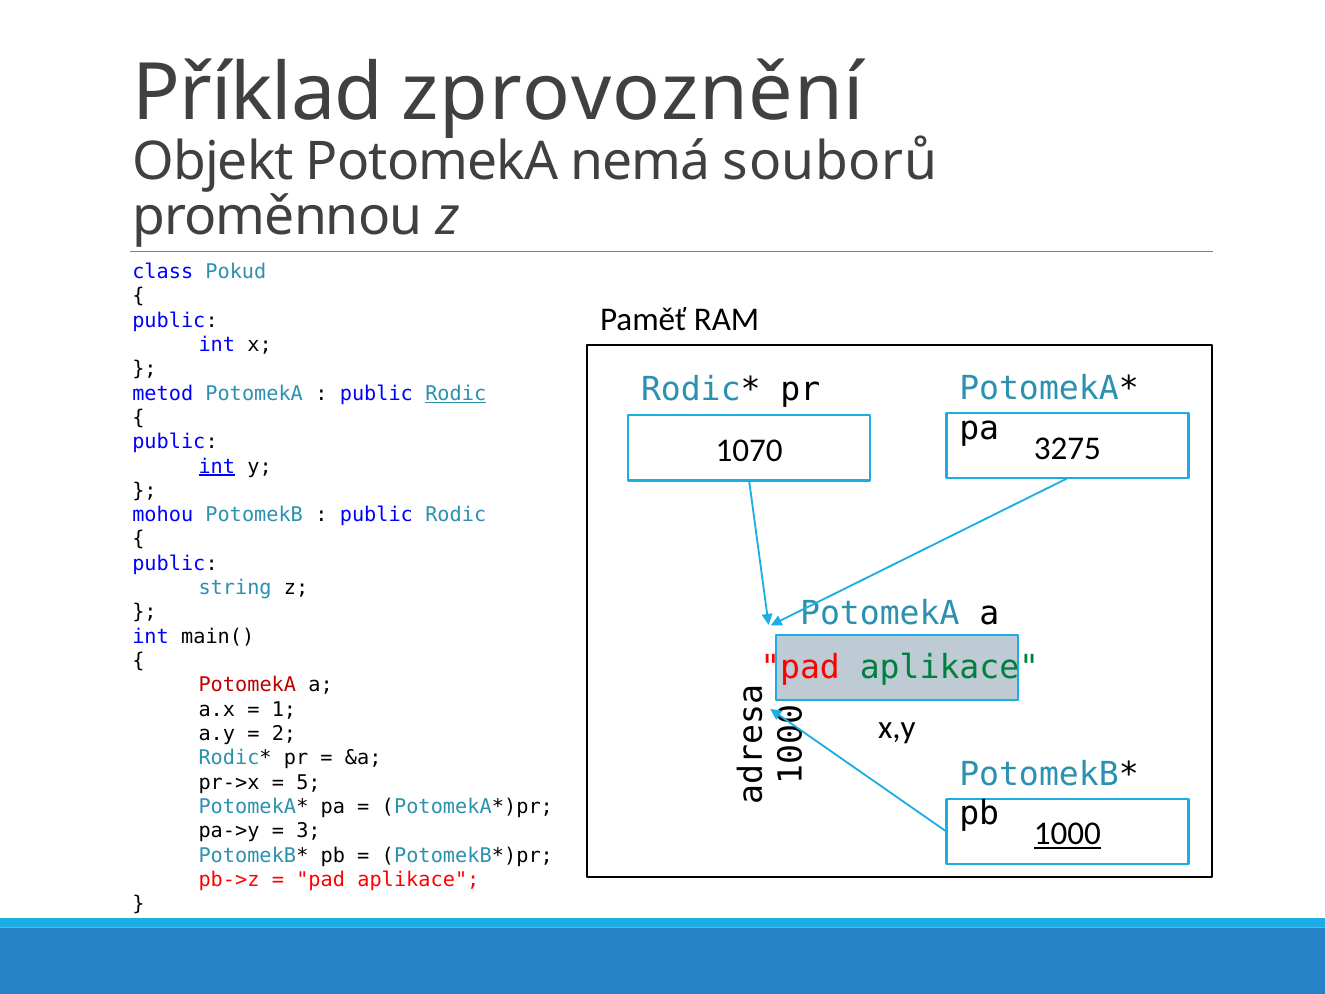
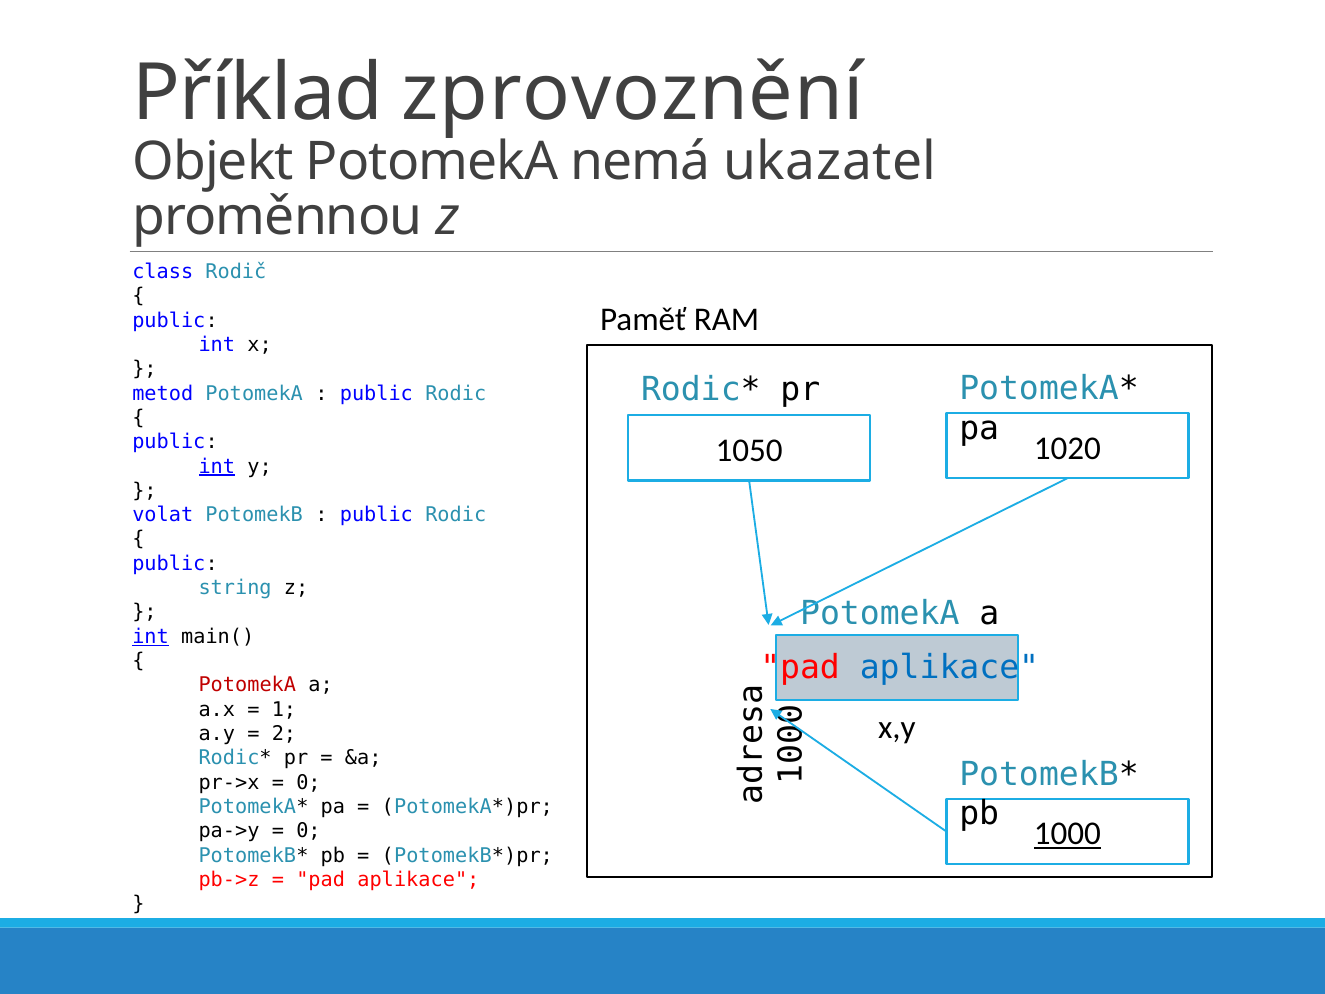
souborů: souborů -> ukazatel (830, 162)
Pokud: Pokud -> Rodič (236, 272)
Rodic underline: present -> none (456, 393)
3275: 3275 -> 1020 (1067, 448)
1070: 1070 -> 1050 (749, 450)
mohou: mohou -> volat (163, 515)
int underline: none -> present (151, 636)
aplikace colour: green -> blue (949, 667)
5: 5 -> 0 (308, 782)
3: 3 -> 0 (308, 831)
